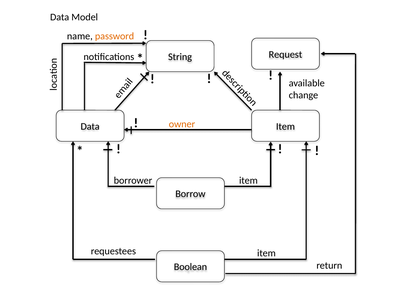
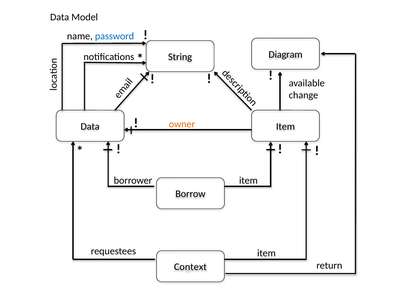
password colour: orange -> blue (115, 36)
Request: Request -> Diagram (286, 54)
Boolean: Boolean -> Context (190, 267)
